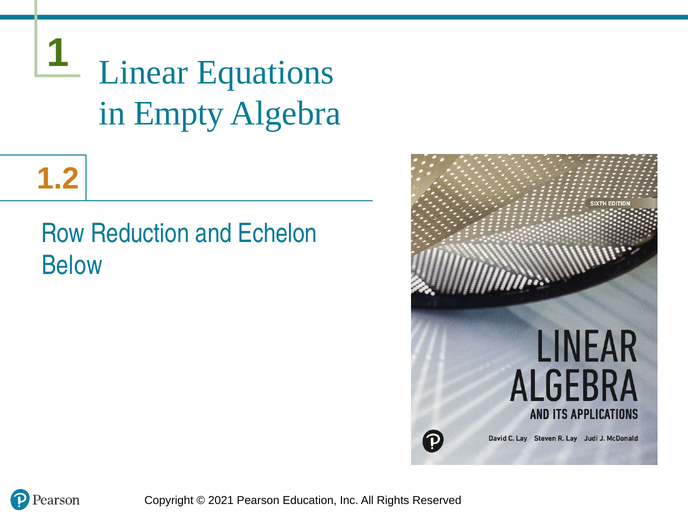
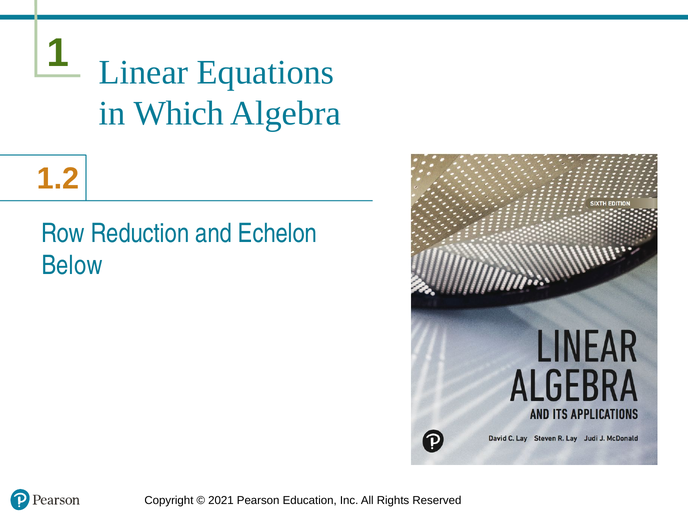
Empty: Empty -> Which (179, 114)
